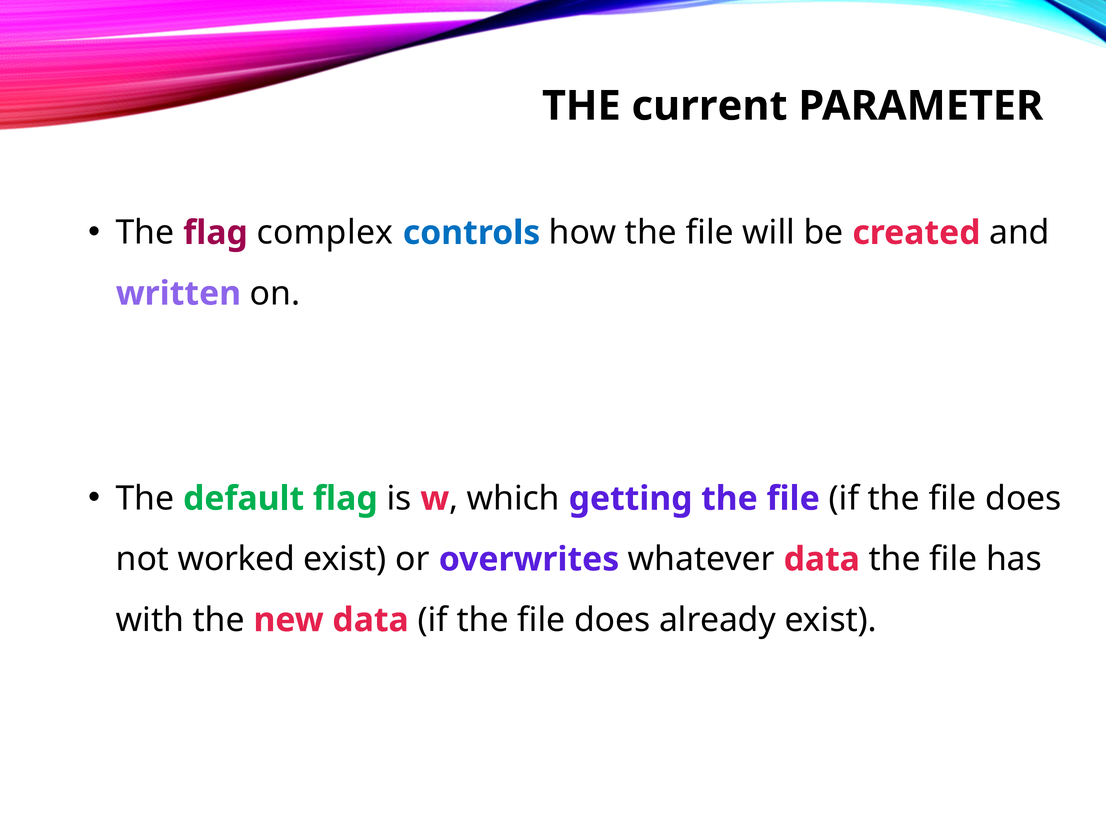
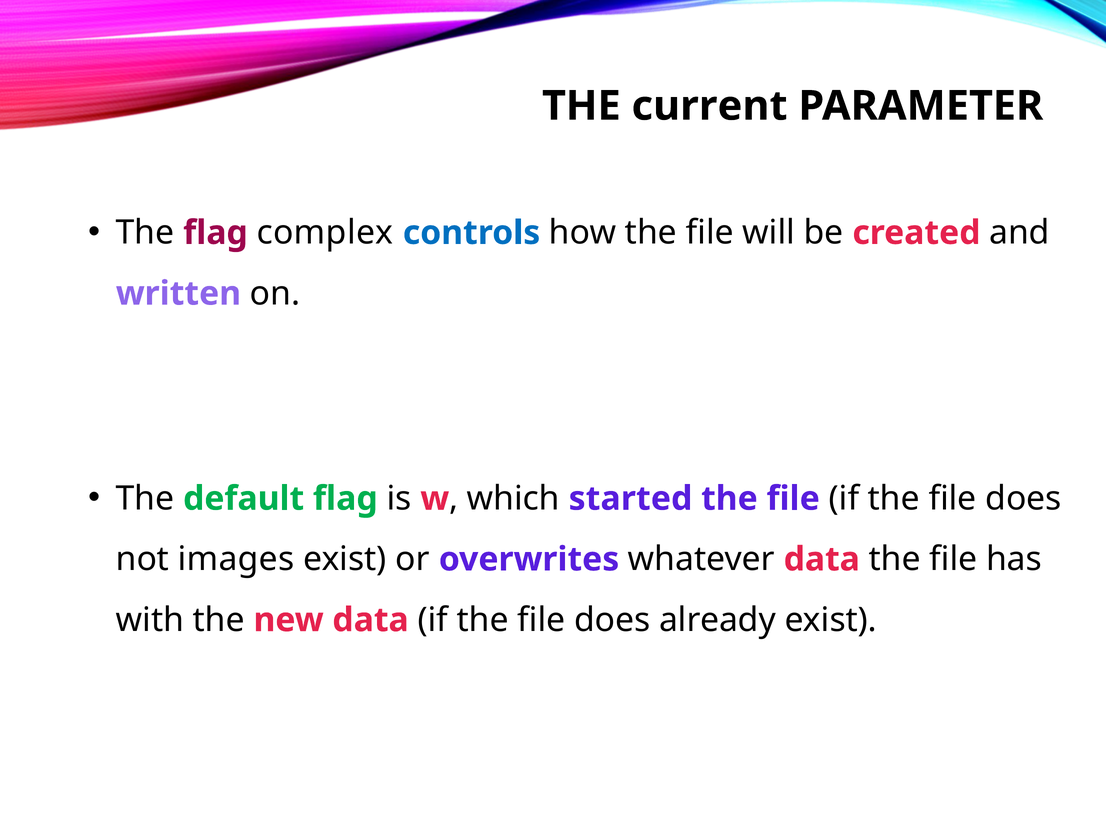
getting: getting -> started (631, 499)
worked: worked -> images (236, 560)
